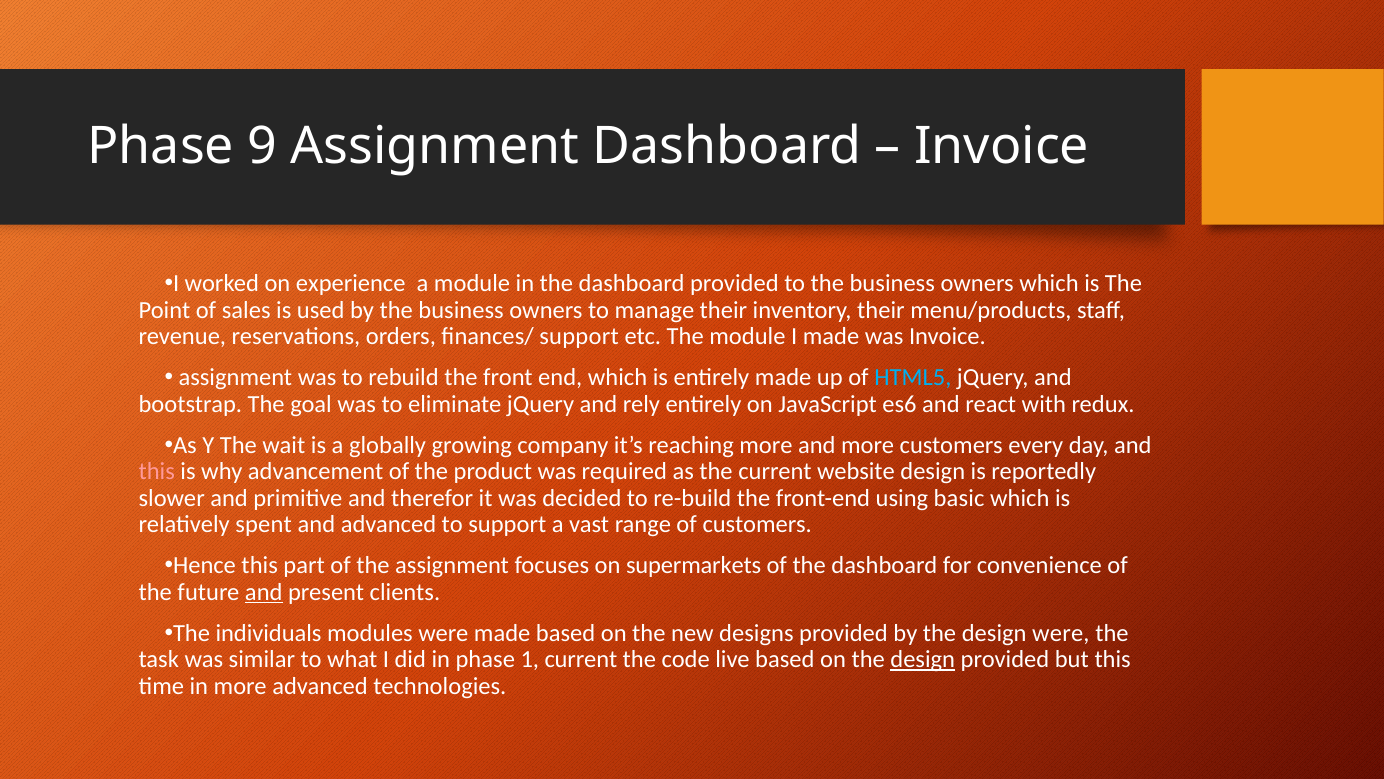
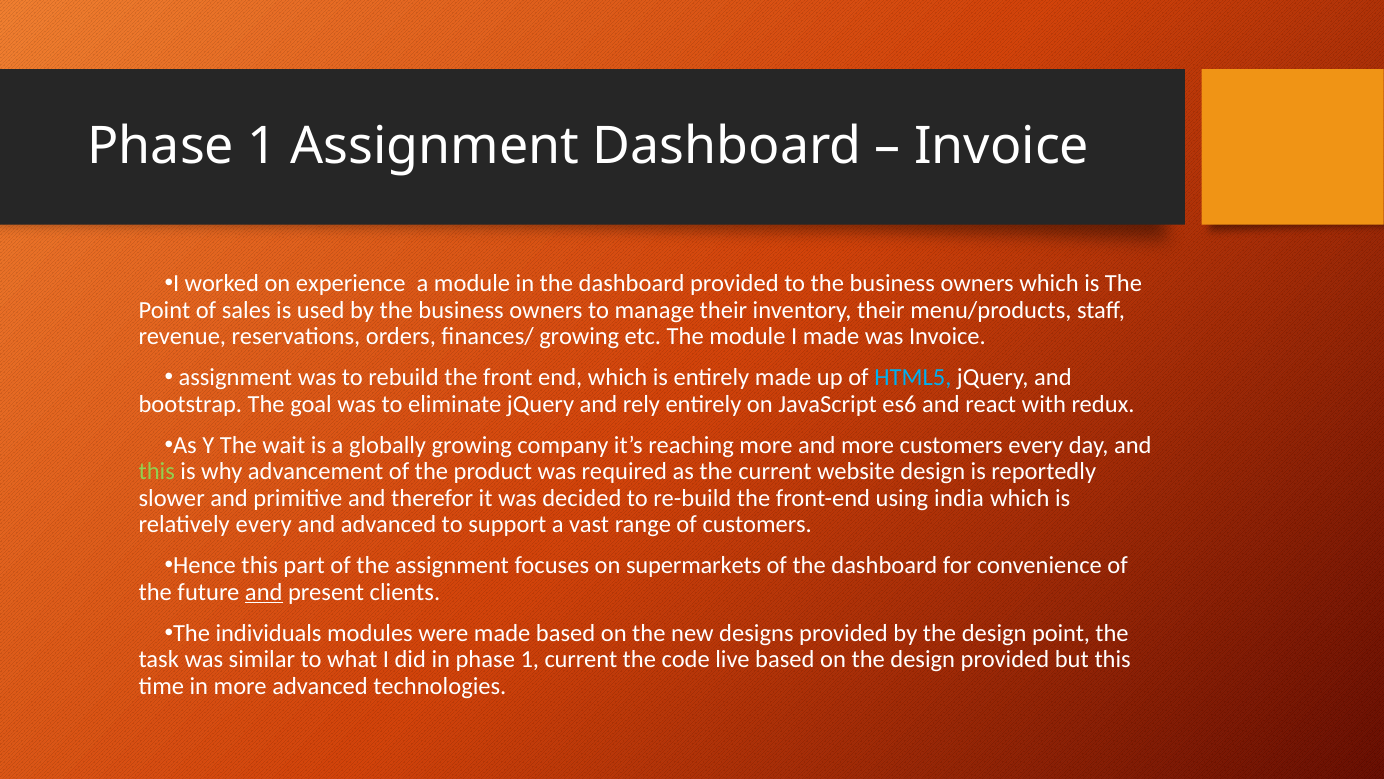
9: 9 -> 1 (263, 146)
finances/ support: support -> growing (579, 336)
this colour: pink -> light green (157, 471)
basic: basic -> india (959, 498)
relatively spent: spent -> every (264, 524)
design were: were -> point (1061, 633)
design underline: present -> none (923, 659)
